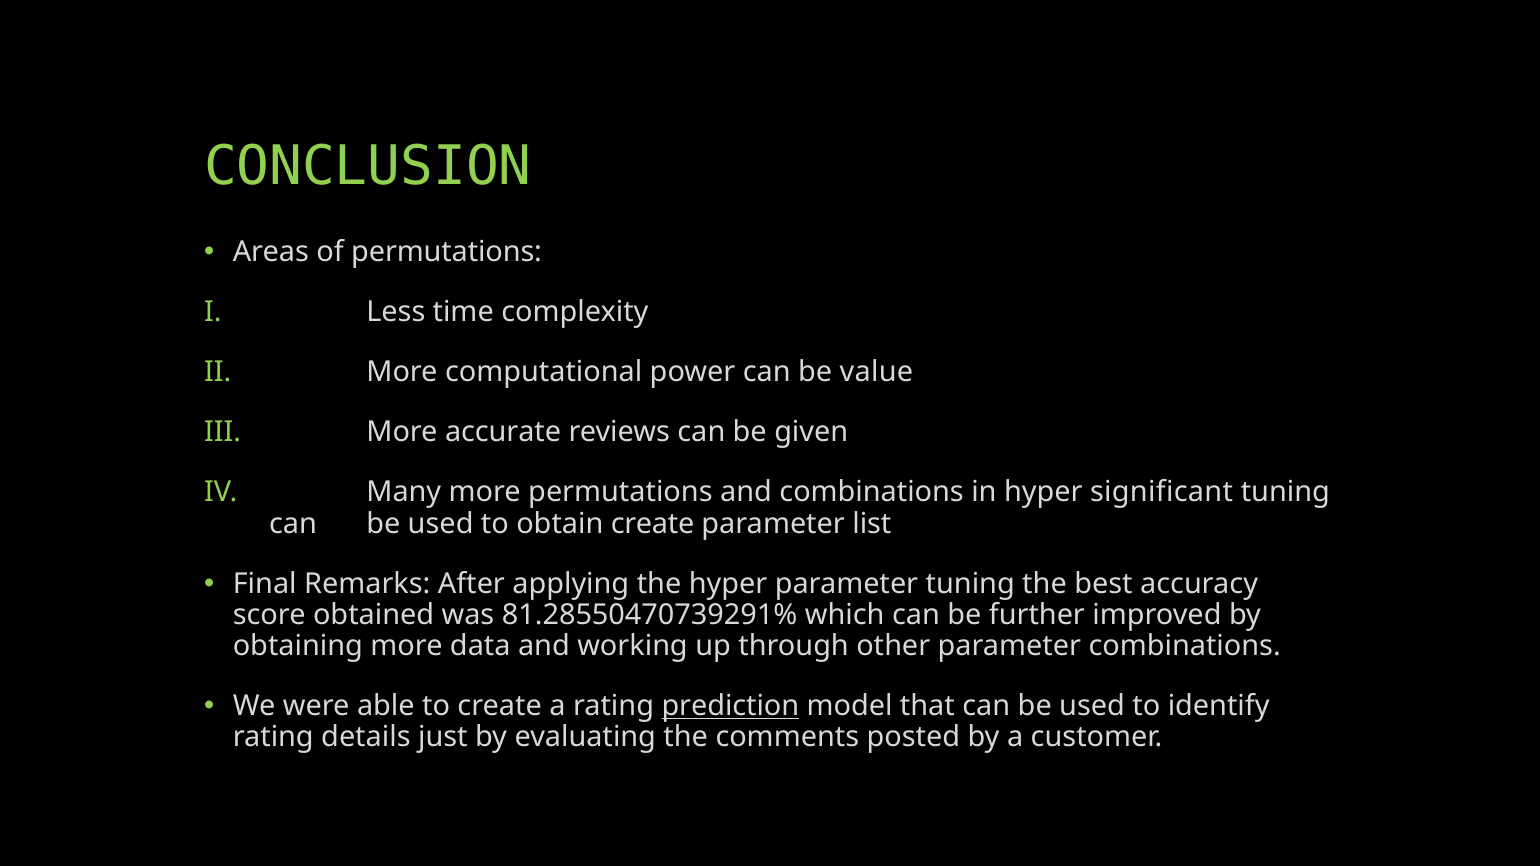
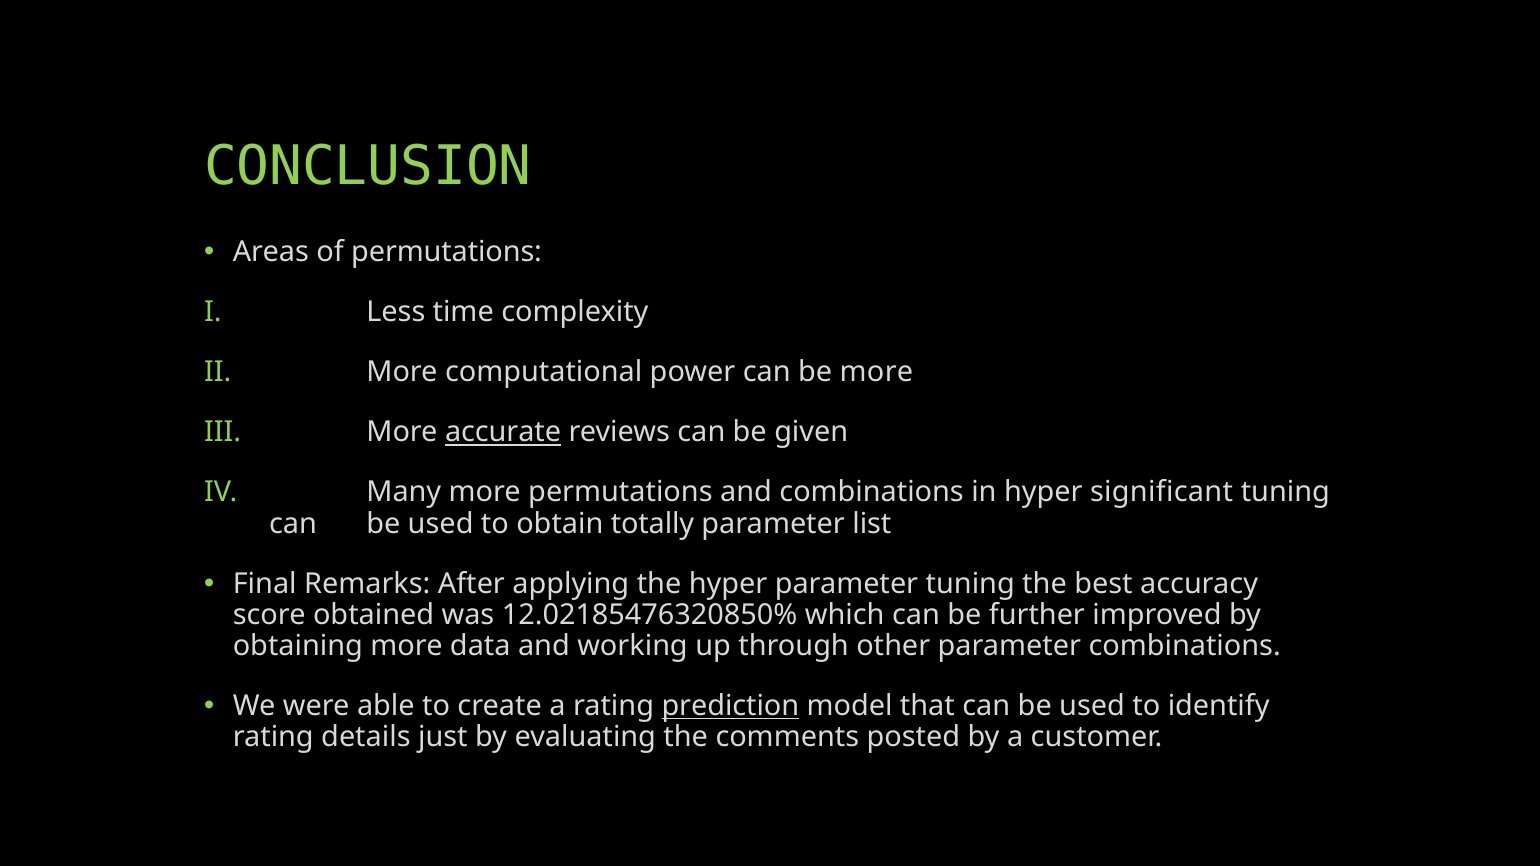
be value: value -> more (876, 372)
accurate underline: none -> present (503, 432)
obtain create: create -> totally (652, 524)
81.28550470739291%: 81.28550470739291% -> 12.02185476320850% (650, 615)
